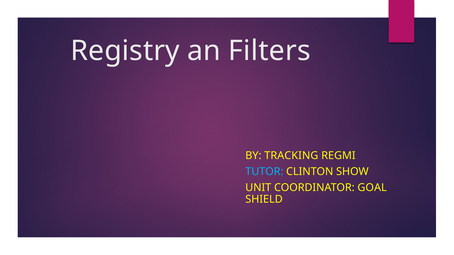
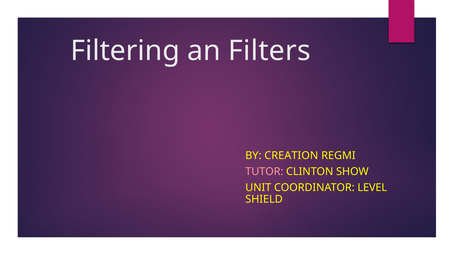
Registry: Registry -> Filtering (125, 51)
TRACKING: TRACKING -> CREATION (291, 156)
TUTOR colour: light blue -> pink (264, 172)
GOAL: GOAL -> LEVEL (372, 188)
